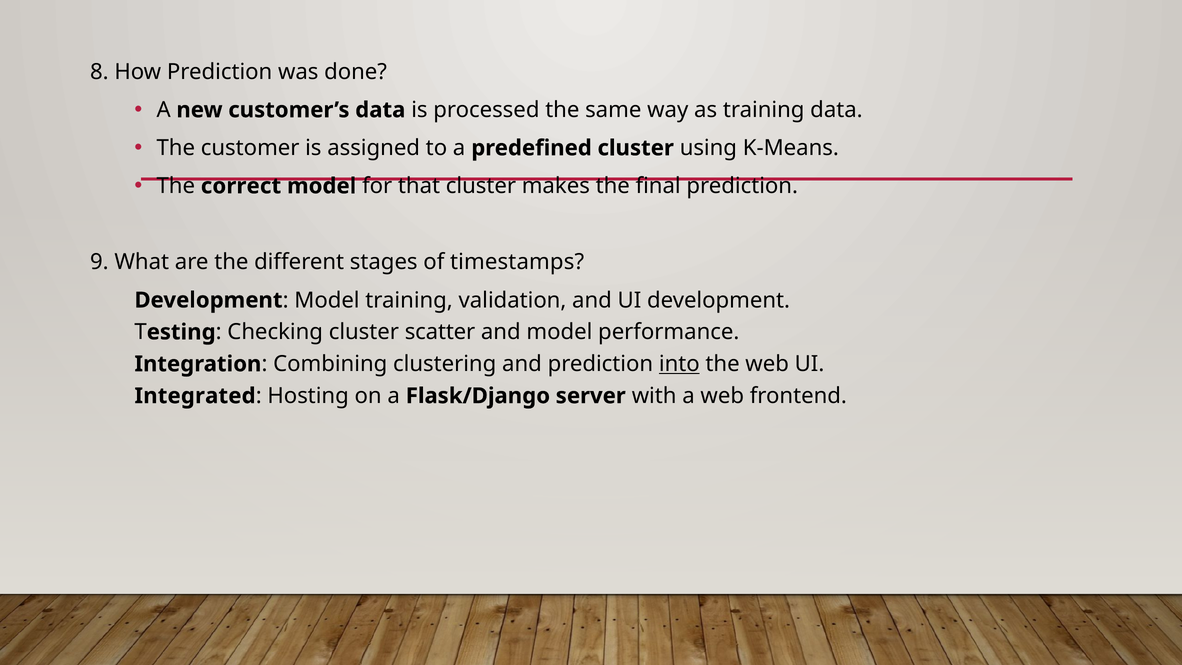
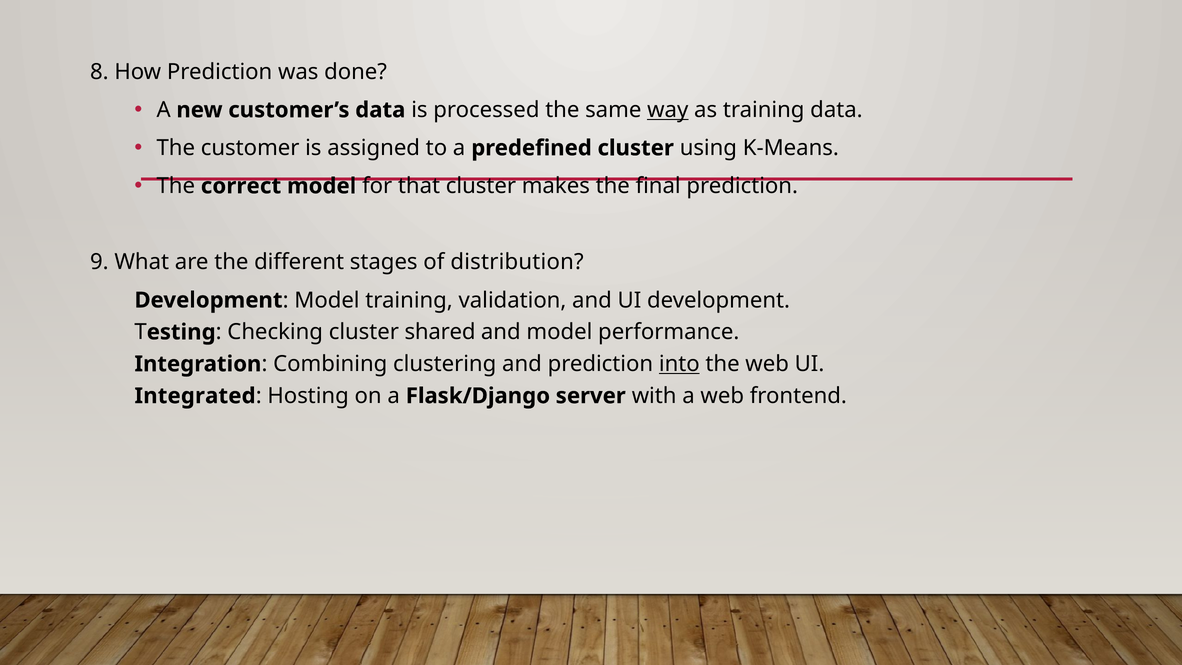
way underline: none -> present (668, 110)
timestamps: timestamps -> distribution (517, 262)
scatter: scatter -> shared (440, 332)
